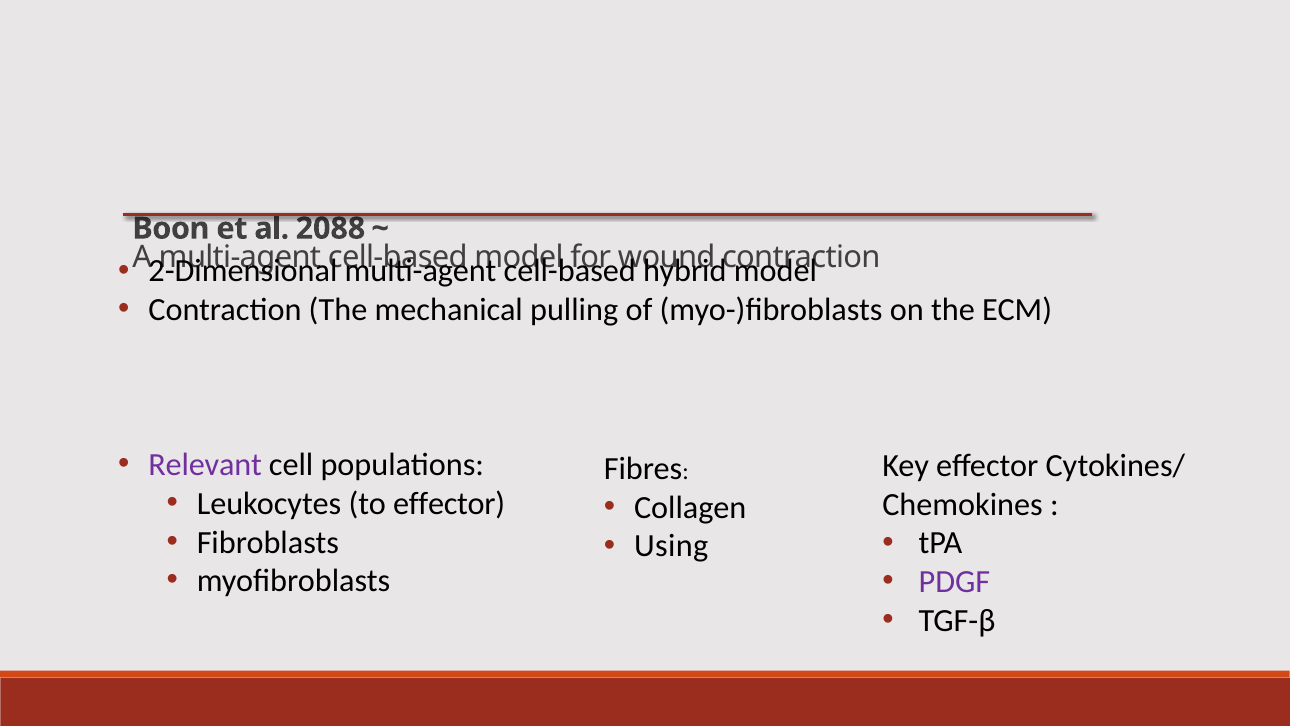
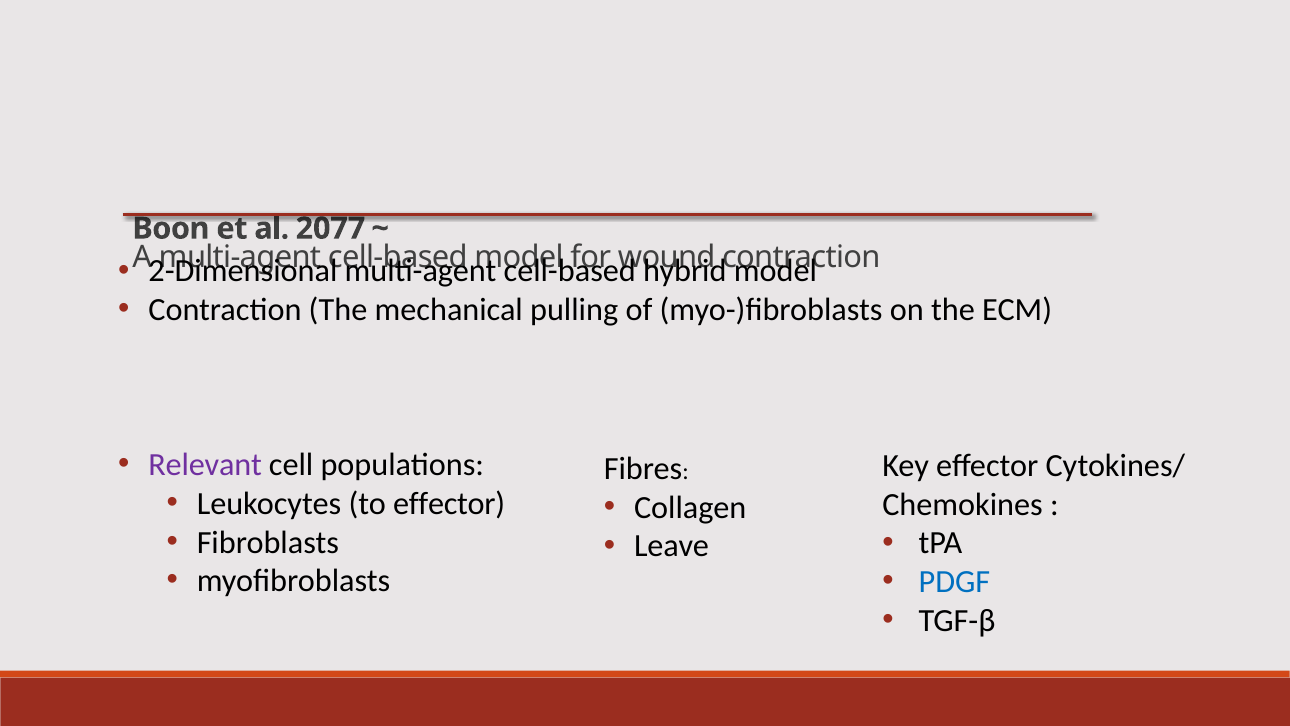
2088: 2088 -> 2077 (330, 228)
Using: Using -> Leave (671, 546)
PDGF colour: purple -> blue (954, 582)
